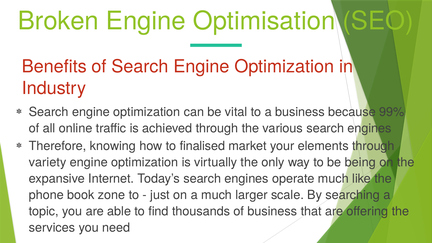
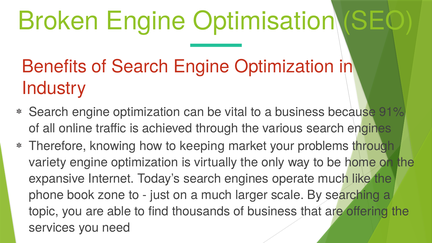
99%: 99% -> 91% (392, 112)
finalised: finalised -> keeping (202, 146)
elements: elements -> problems (323, 146)
being: being -> home (360, 162)
